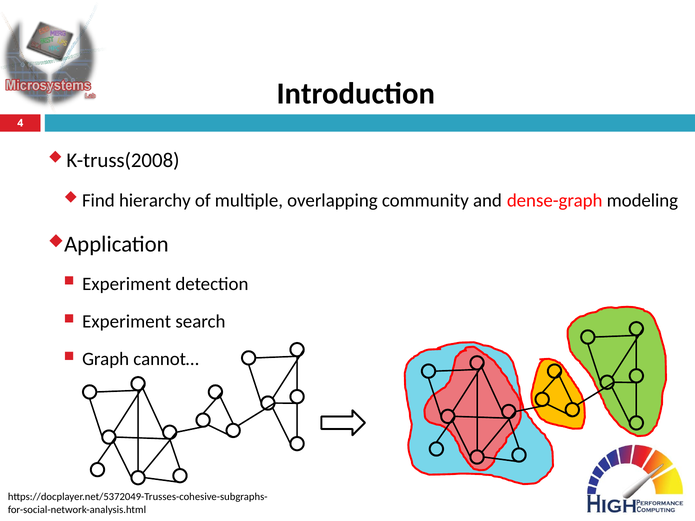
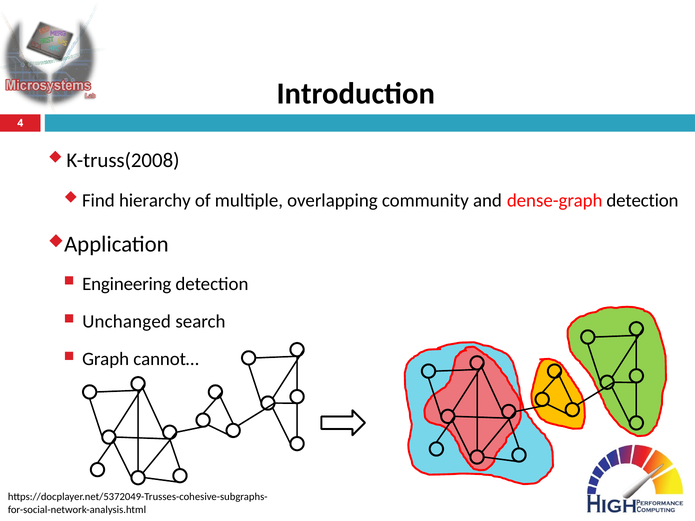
dense-graph modeling: modeling -> detection (642, 200)
Experiment: Experiment -> Engineering (127, 284)
Experiment: Experiment -> Unchanged (127, 322)
